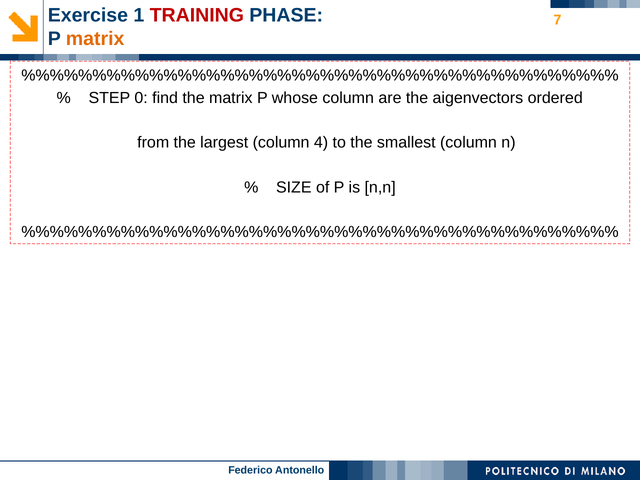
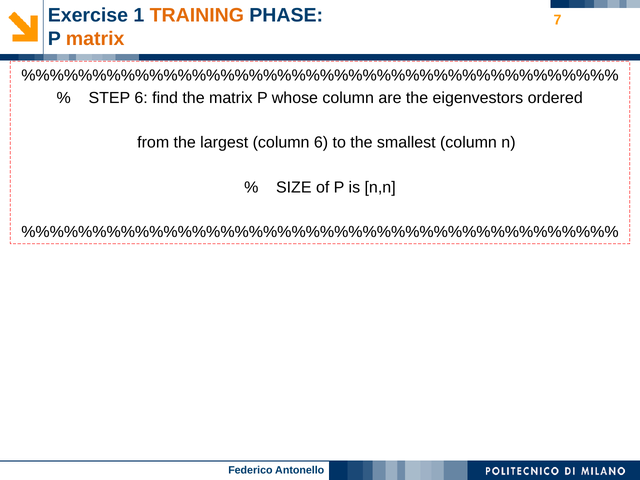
TRAINING colour: red -> orange (197, 16)
STEP 0: 0 -> 6 (141, 98)
aigenvectors: aigenvectors -> eigenvestors (478, 98)
column 4: 4 -> 6 (321, 143)
